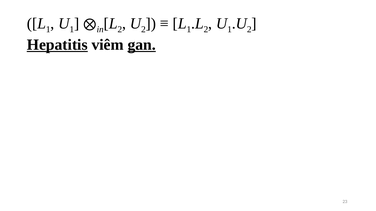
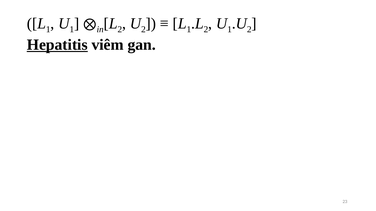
gan underline: present -> none (142, 45)
